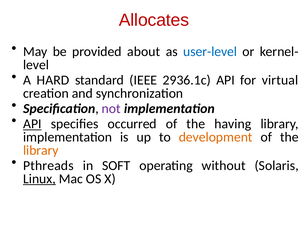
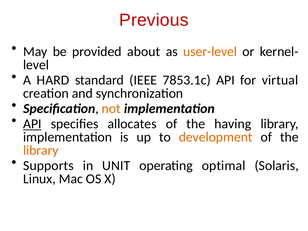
Allocates: Allocates -> Previous (154, 20)
user-level colour: blue -> orange (210, 52)
2936.1c: 2936.1c -> 7853.1c (187, 80)
not colour: purple -> orange (111, 109)
occurred: occurred -> allocates (132, 124)
Pthreads: Pthreads -> Supports (48, 166)
SOFT: SOFT -> UNIT (116, 166)
without: without -> optimal (224, 166)
Linux underline: present -> none (39, 179)
